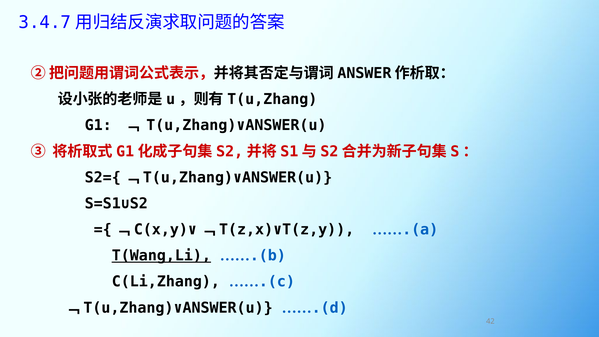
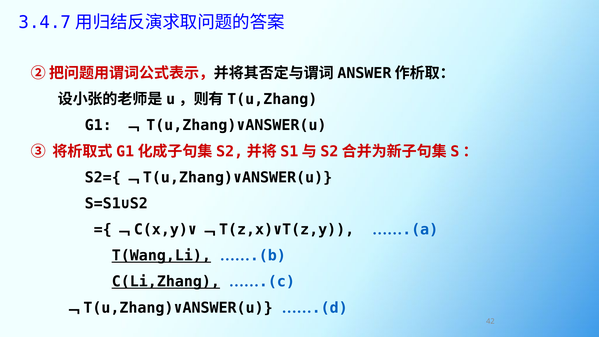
C(Li,Zhang underline: none -> present (166, 282)
